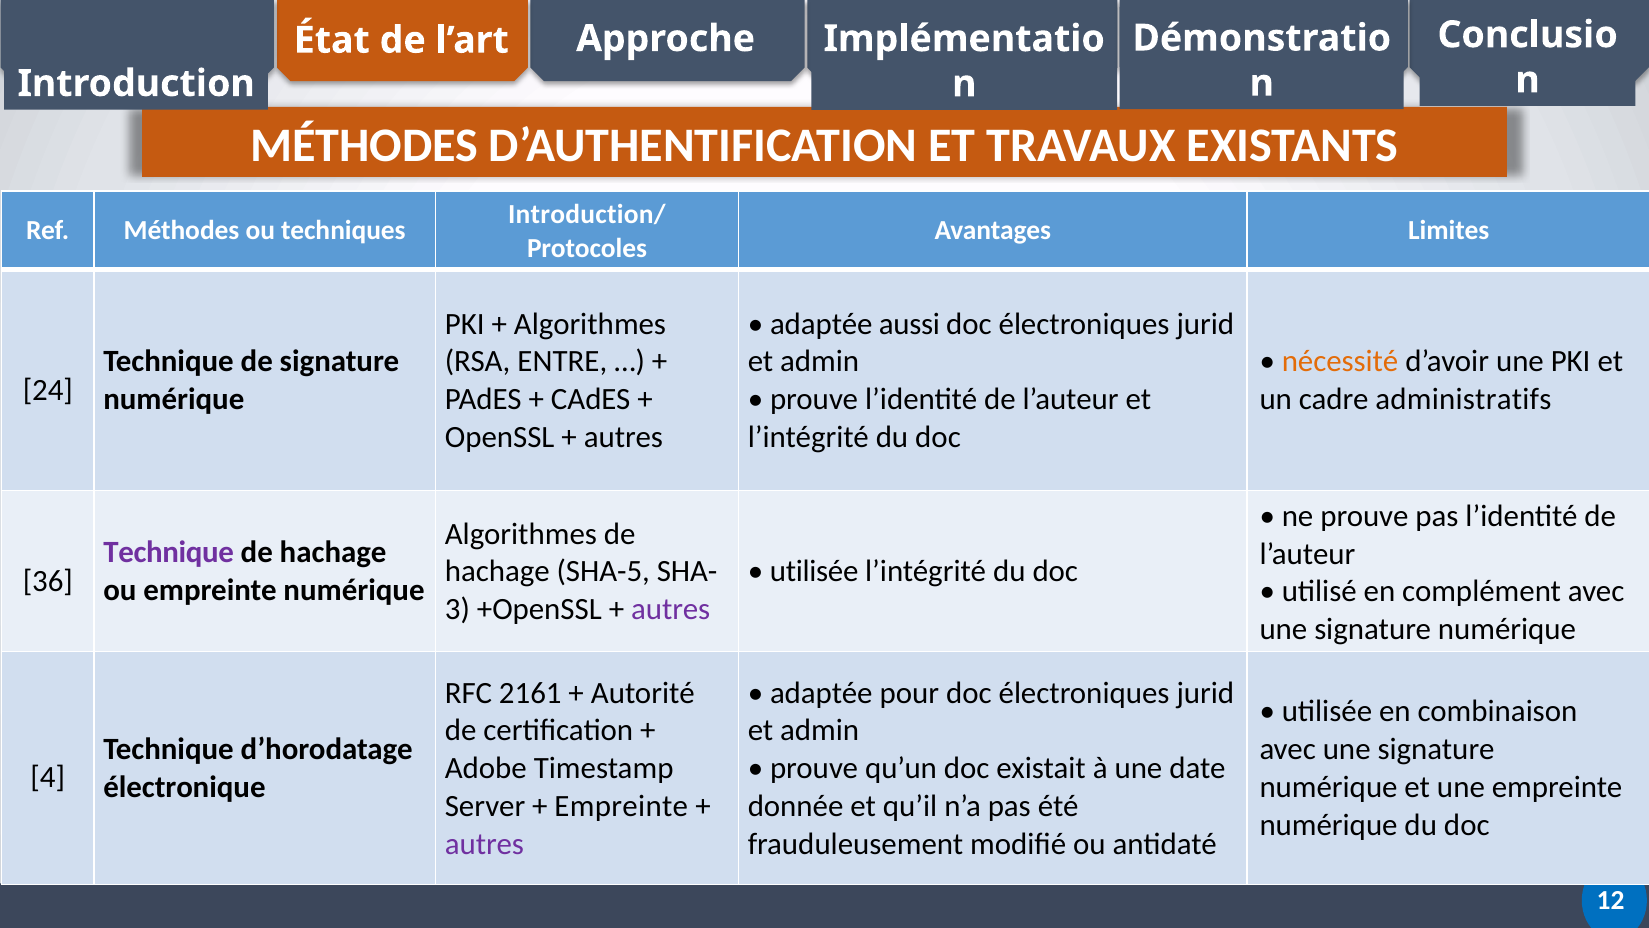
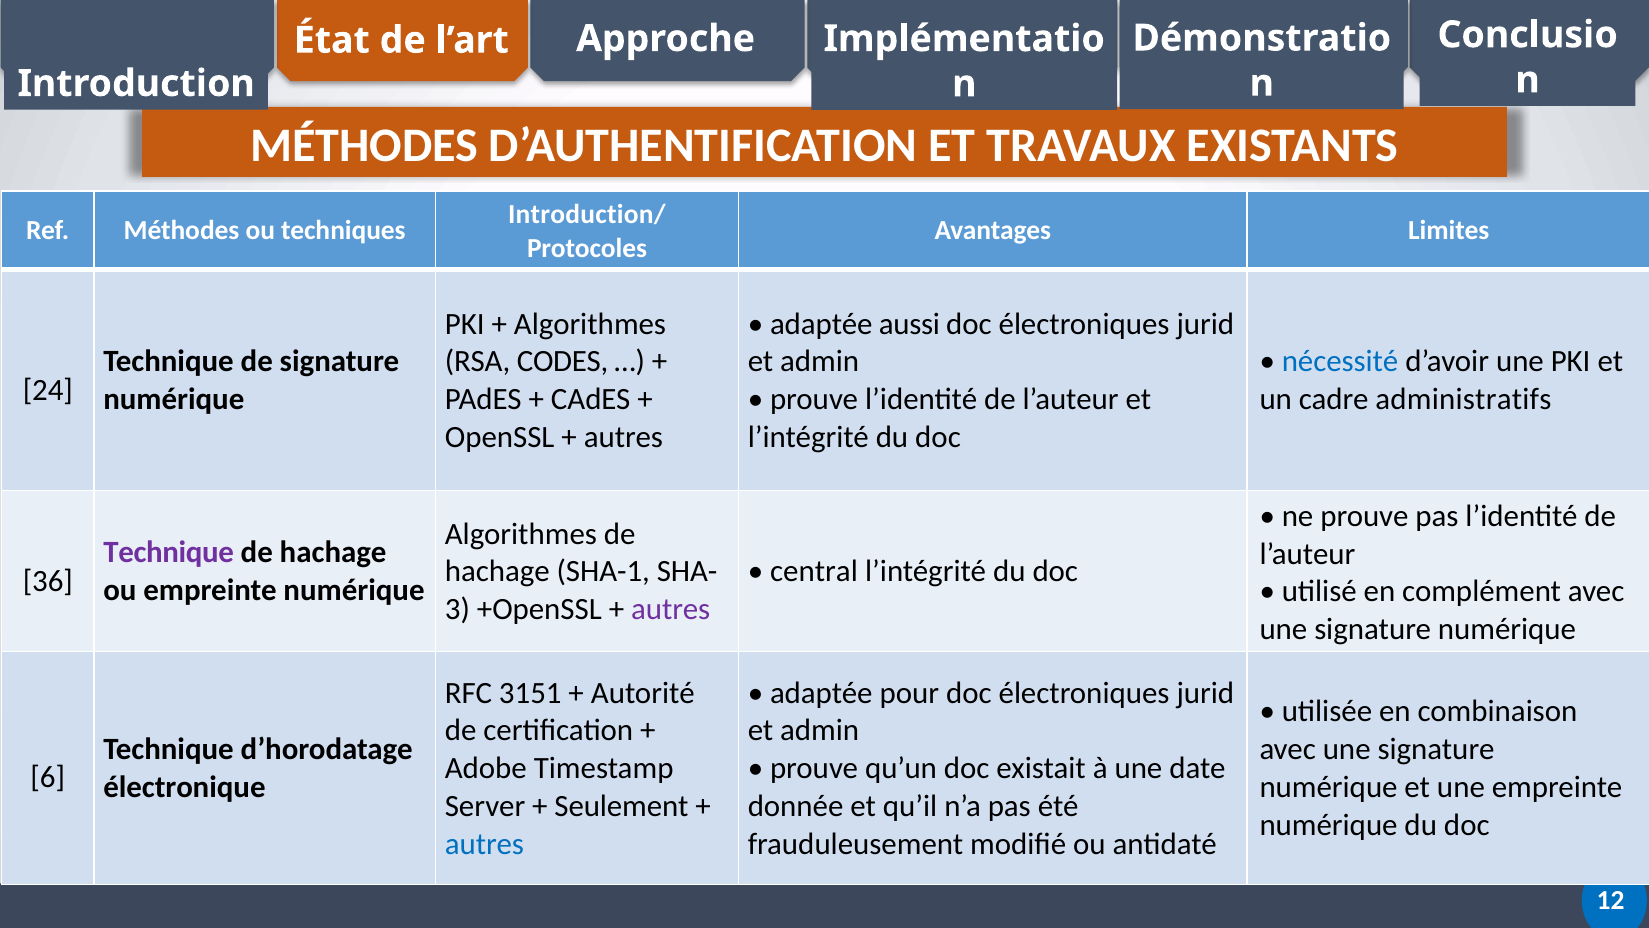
ENTRE: ENTRE -> CODES (563, 361)
nécessité colour: orange -> blue (1340, 361)
SHA-5: SHA-5 -> SHA-1 (603, 571)
utilisée: utilisée -> central (814, 571)
2161: 2161 -> 3151 (530, 692)
4: 4 -> 6 (48, 777)
Empreinte: Empreinte -> Seulement (621, 806)
autres colour: purple -> blue (485, 843)
